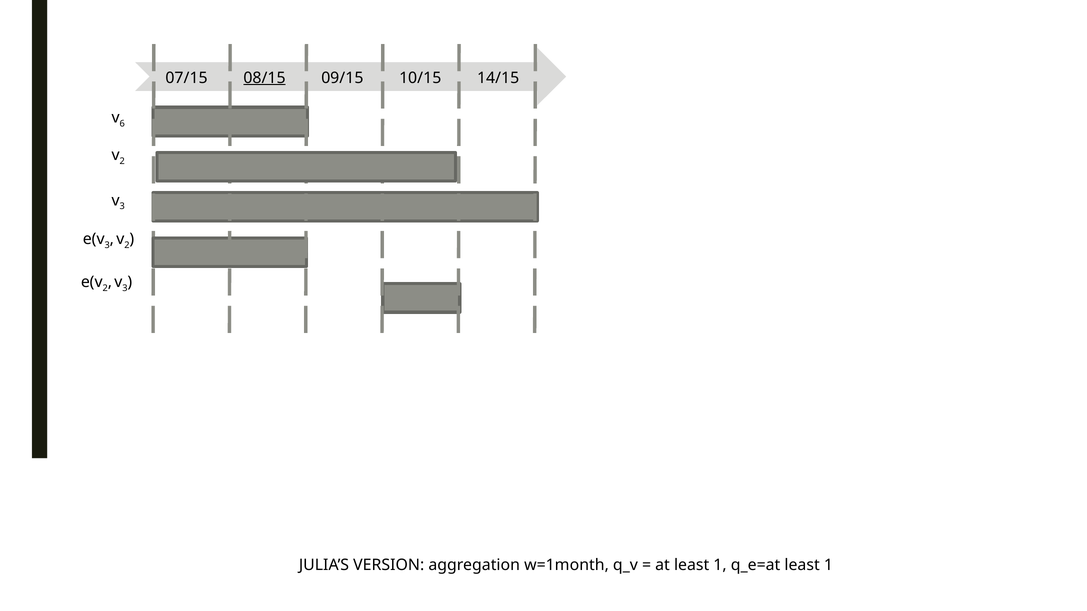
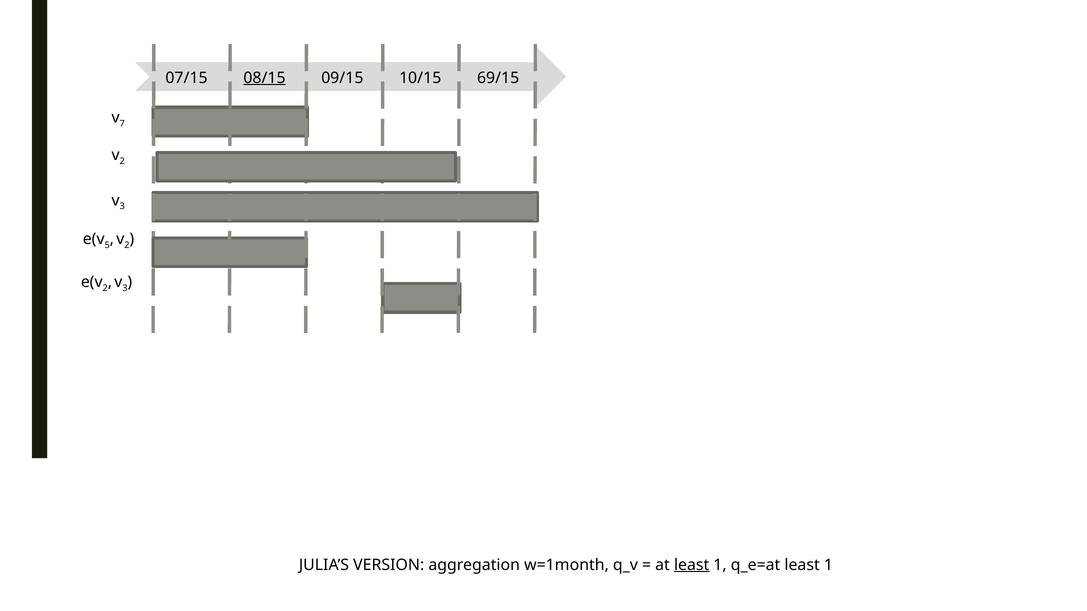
14/15: 14/15 -> 69/15 (498, 78)
6: 6 -> 7 (122, 124)
3: 3 -> 5 (107, 245)
least underline: none -> present (692, 565)
